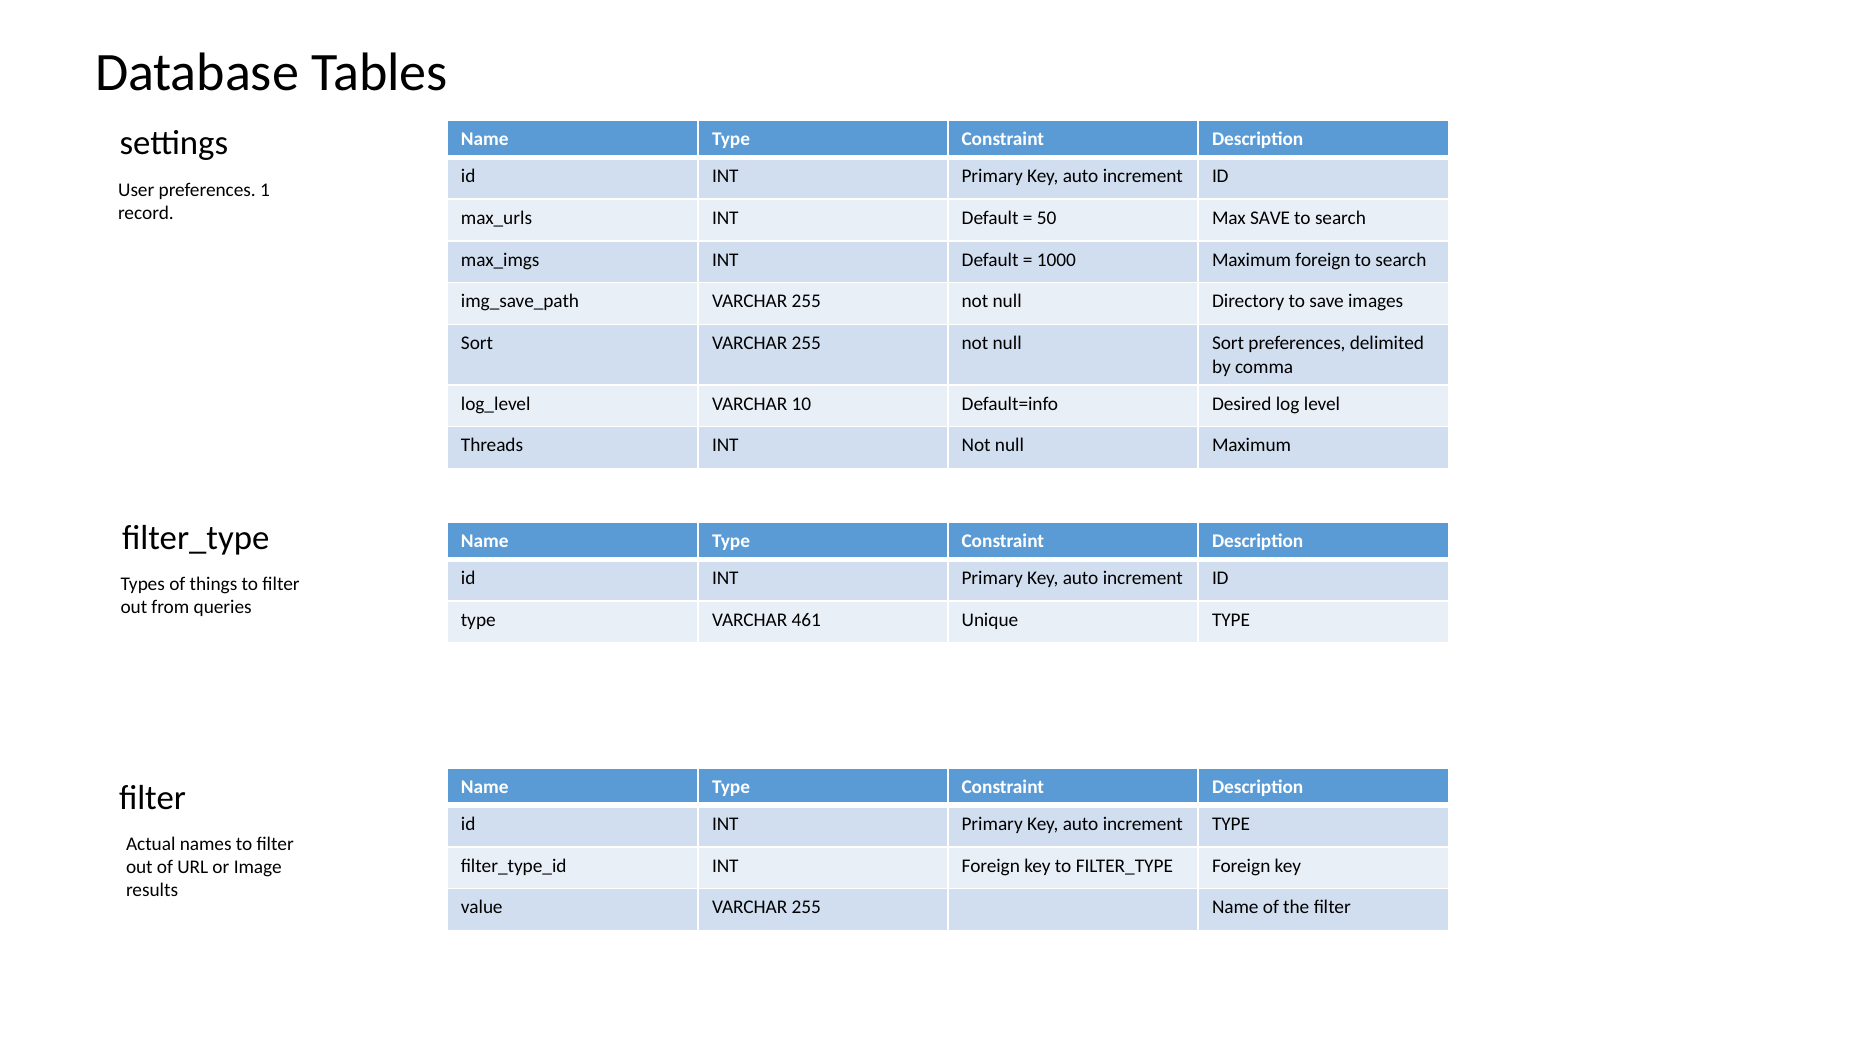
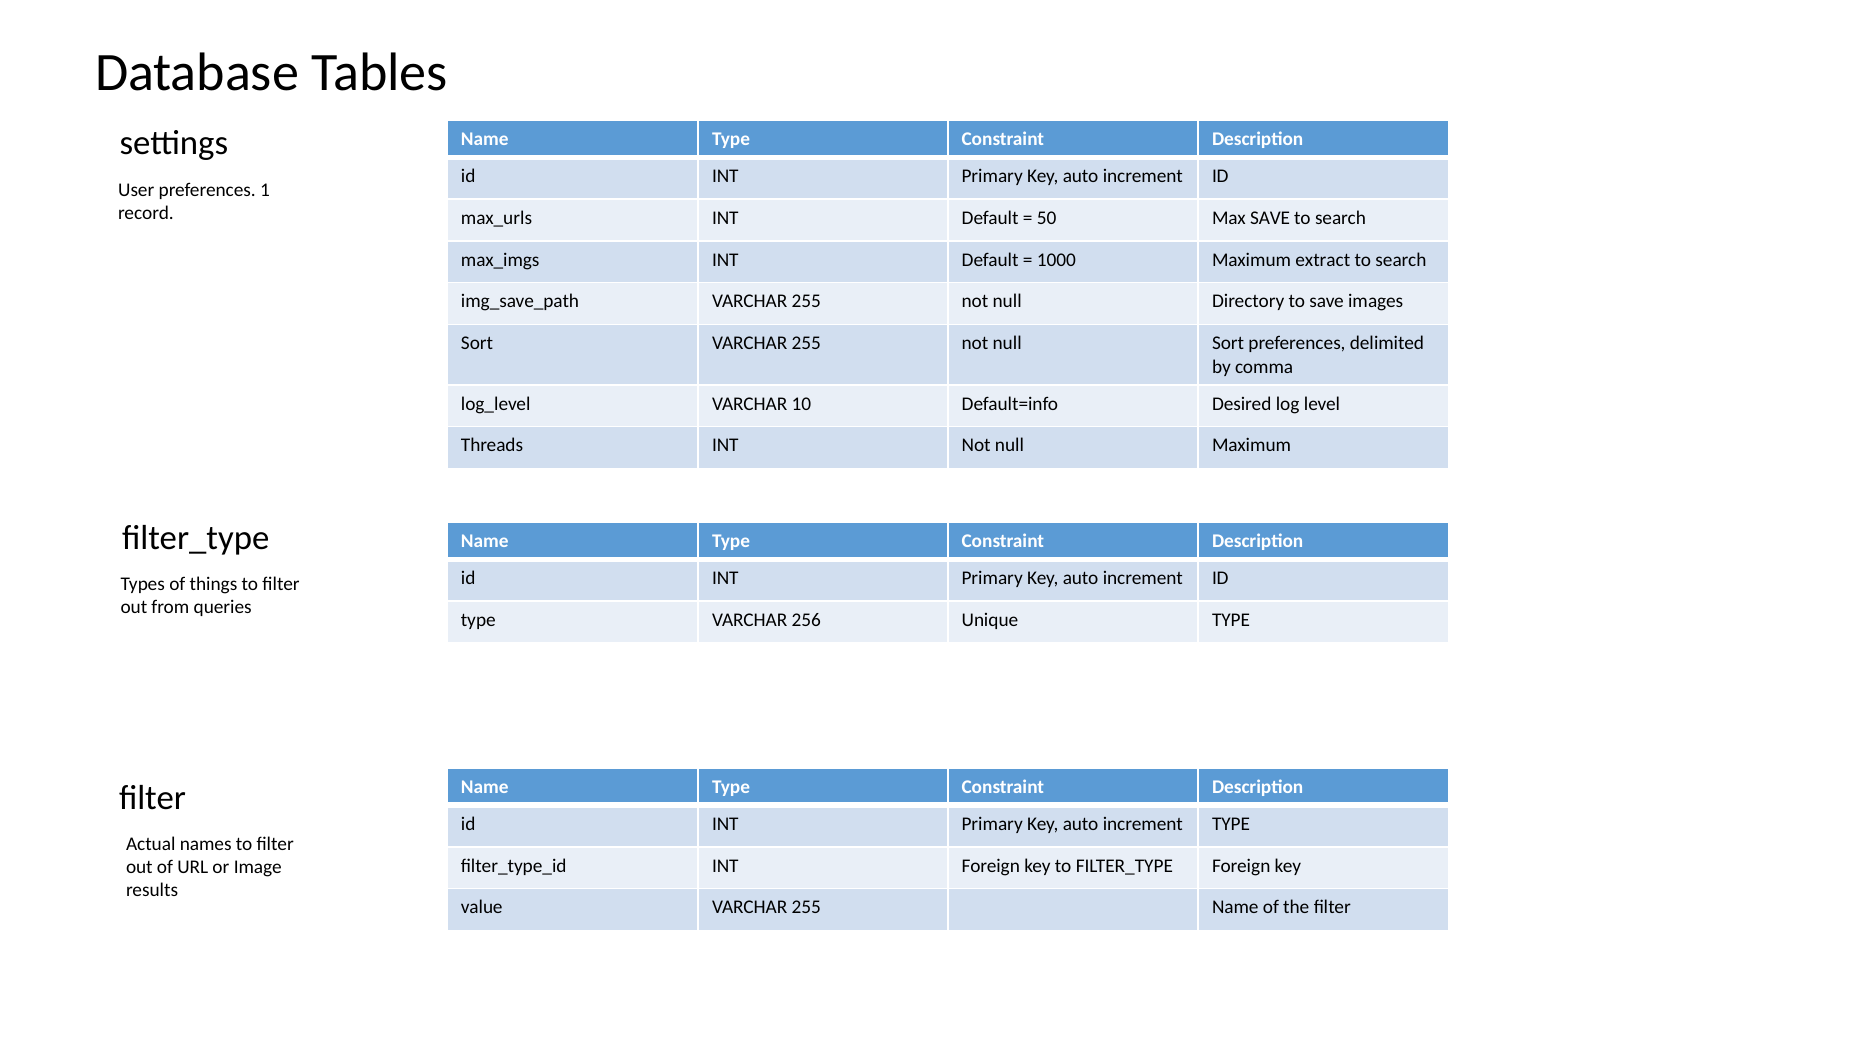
Maximum foreign: foreign -> extract (1323, 260)
461: 461 -> 256 (806, 620)
